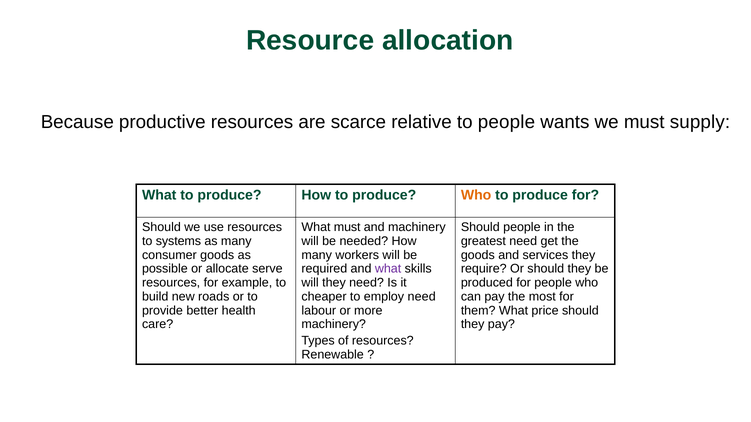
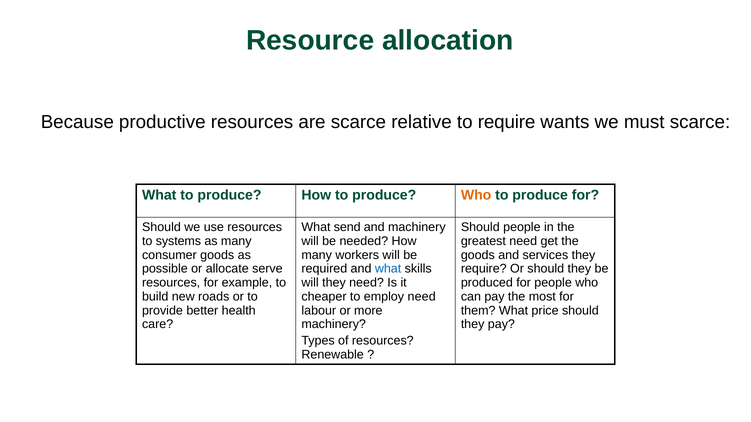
to people: people -> require (507, 122)
must supply: supply -> scarce (700, 122)
What must: must -> send (347, 227)
what colour: purple -> blue (388, 269)
